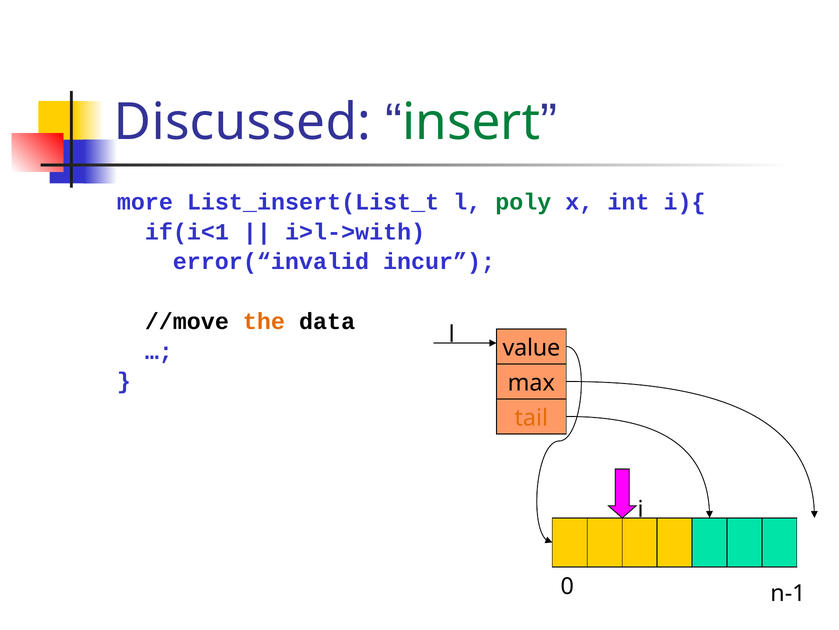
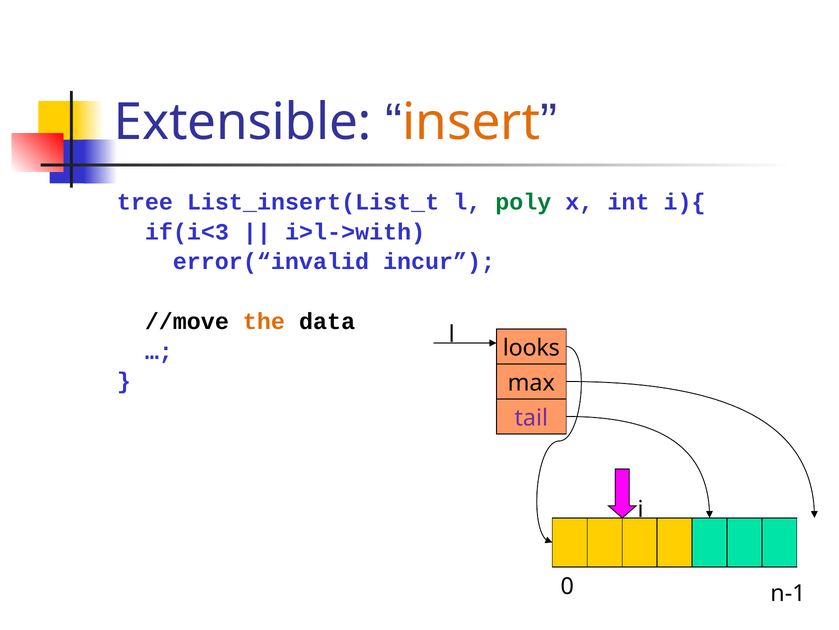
Discussed: Discussed -> Extensible (243, 122)
insert colour: green -> orange (471, 122)
more: more -> tree (145, 202)
if(i<1: if(i<1 -> if(i<3 (187, 232)
value: value -> looks (531, 348)
tail colour: orange -> purple (531, 418)
